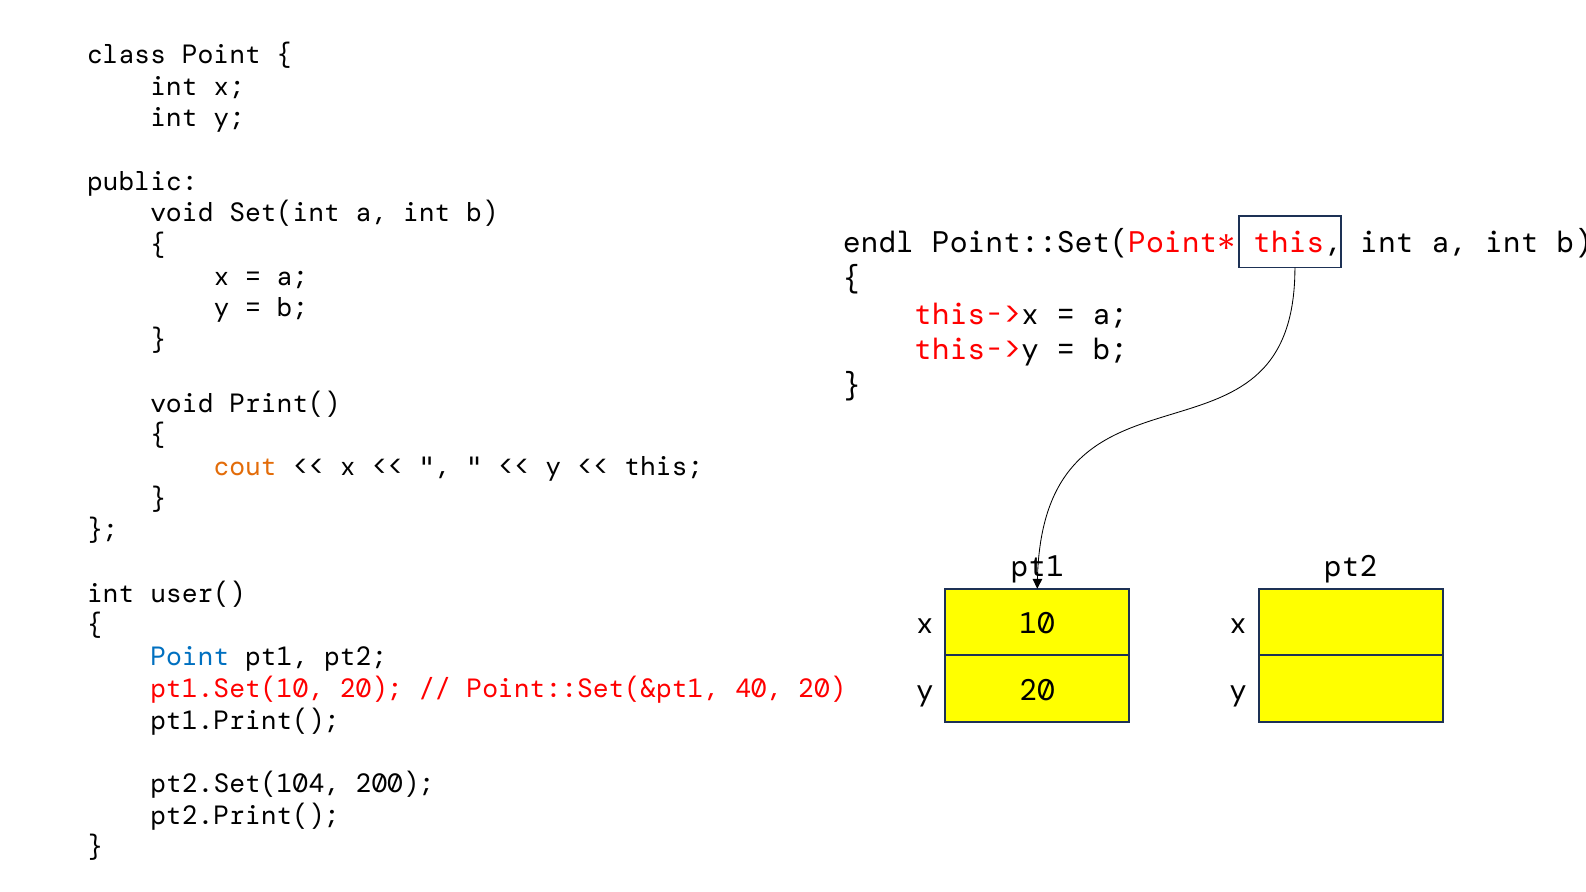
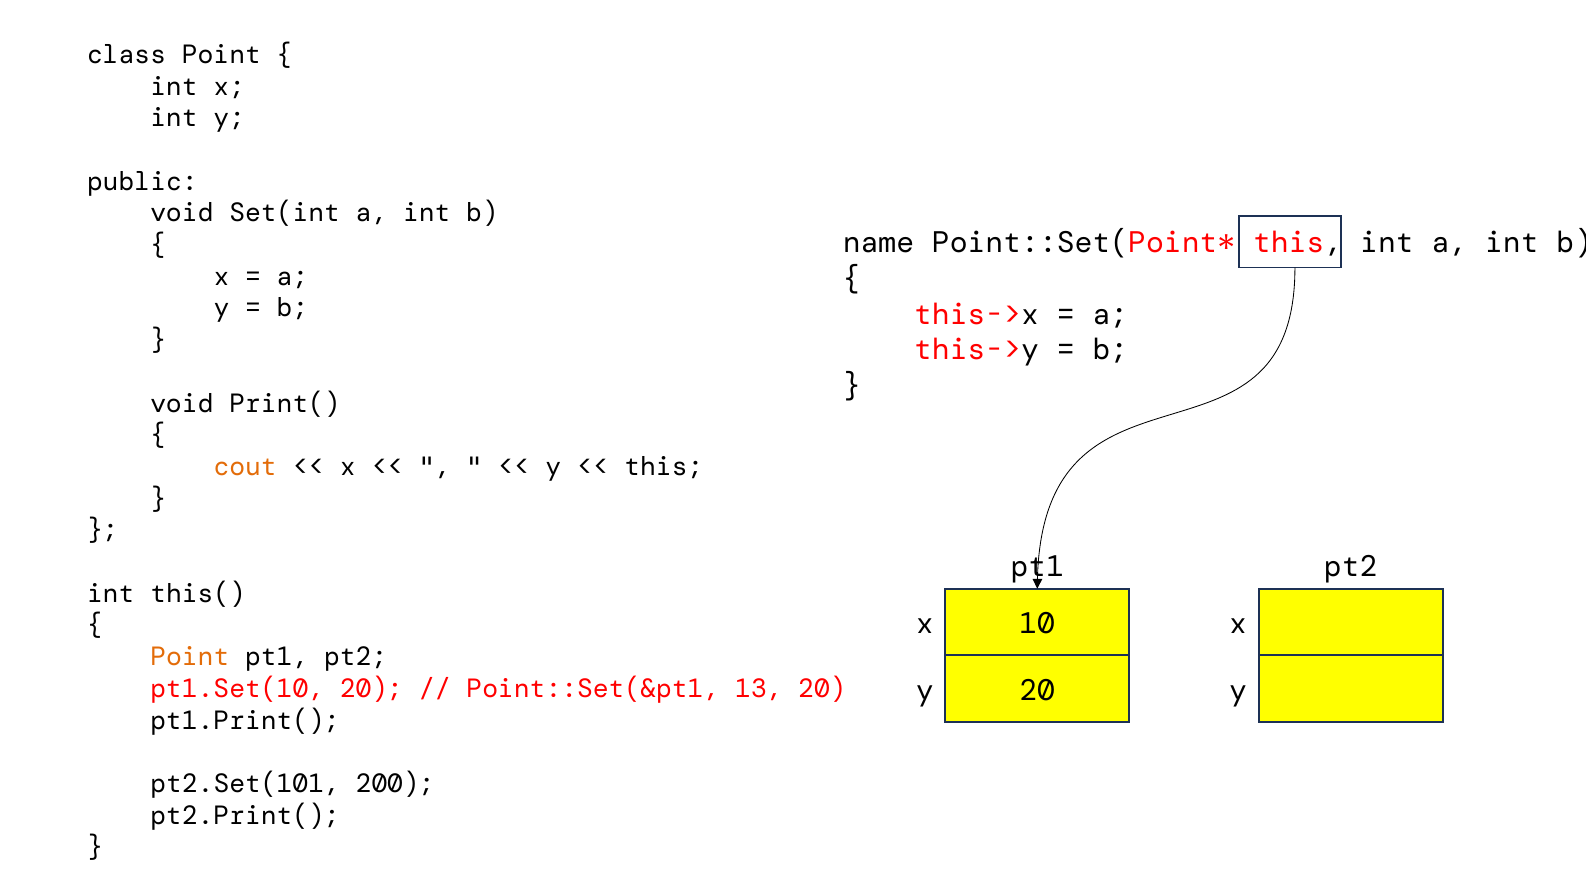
endl: endl -> name (878, 243)
user(: user( -> this( (198, 594)
Point colour: blue -> orange (190, 657)
40: 40 -> 13 (759, 689)
pt2.Set(104: pt2.Set(104 -> pt2.Set(101 (245, 784)
